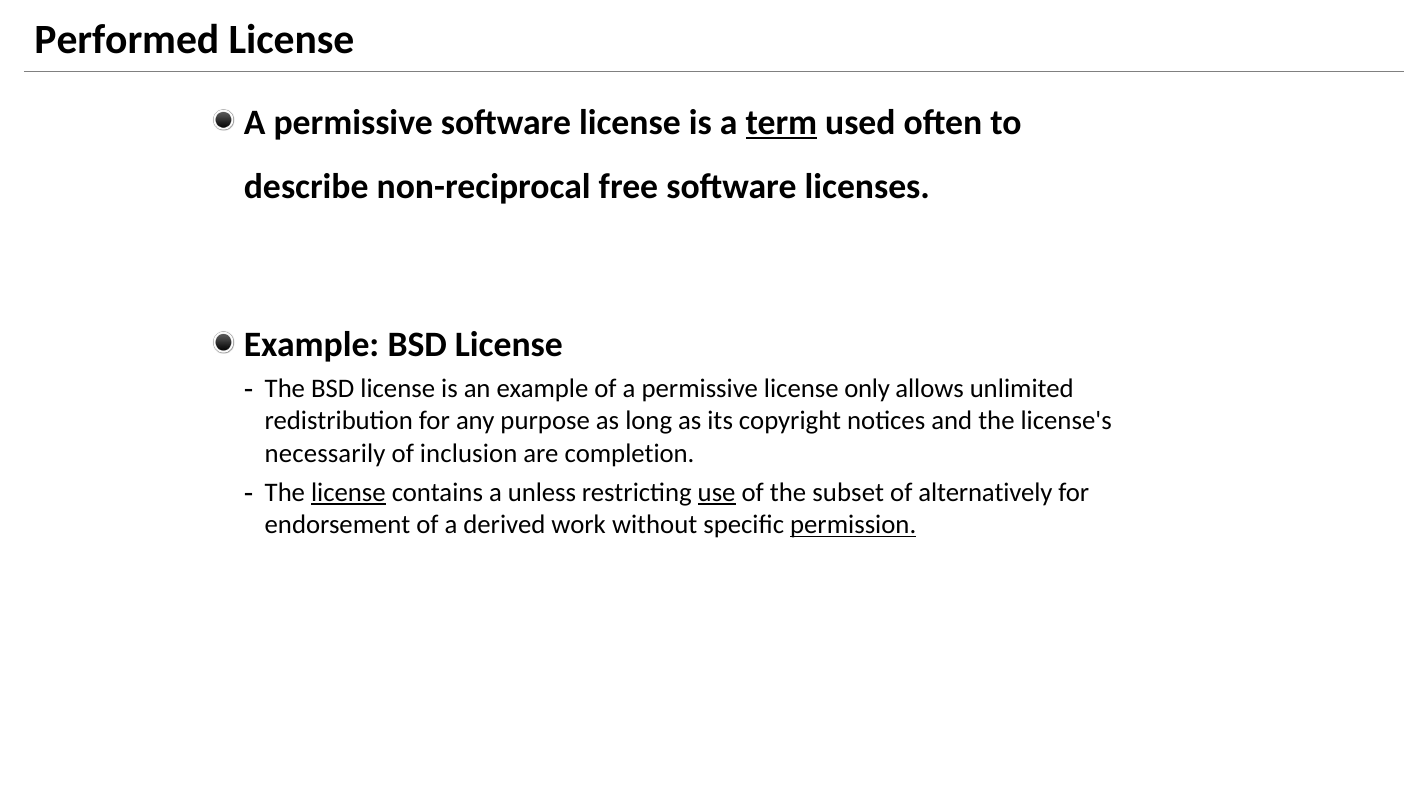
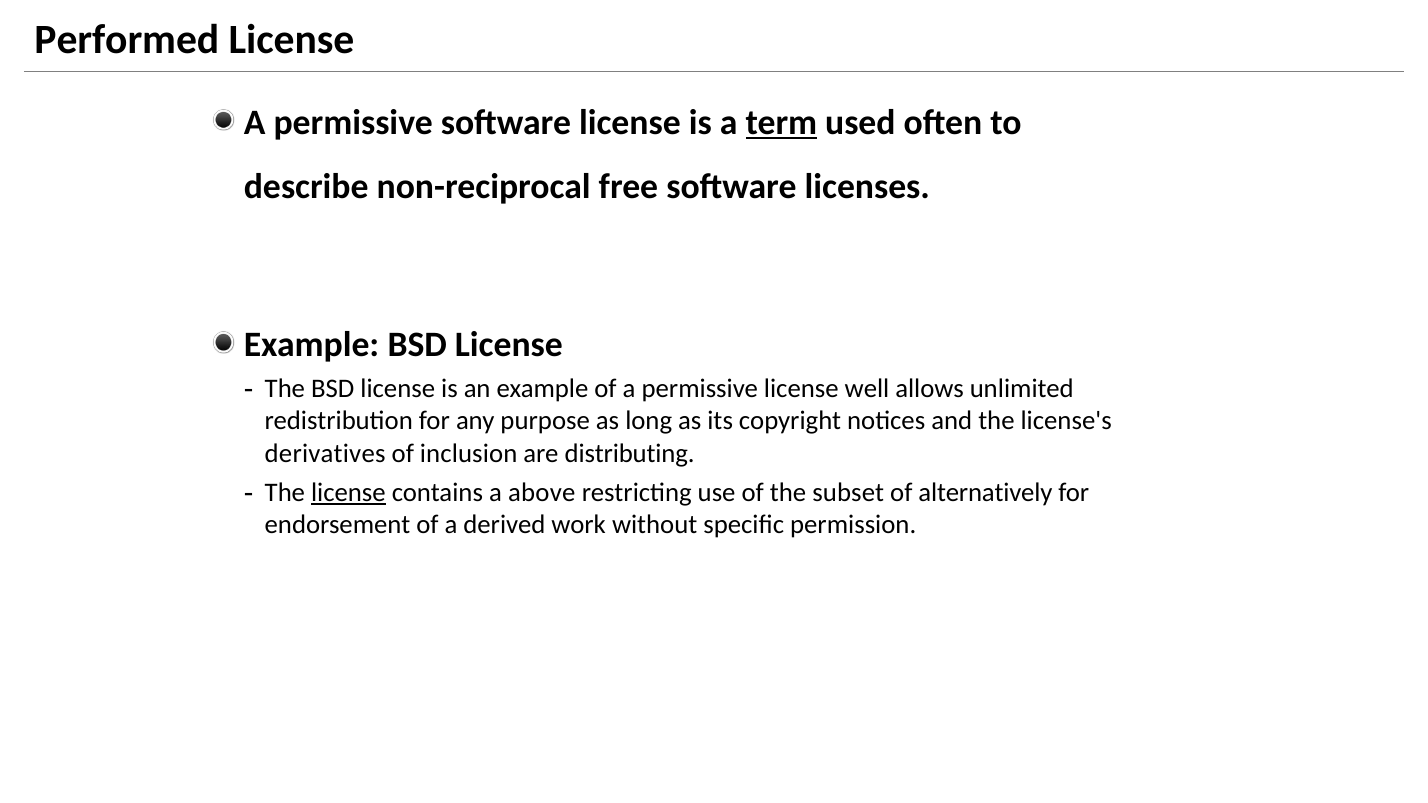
only: only -> well (867, 389)
necessarily: necessarily -> derivatives (325, 453)
completion: completion -> distributing (630, 453)
unless: unless -> above (542, 493)
use underline: present -> none (717, 493)
permission underline: present -> none (853, 525)
